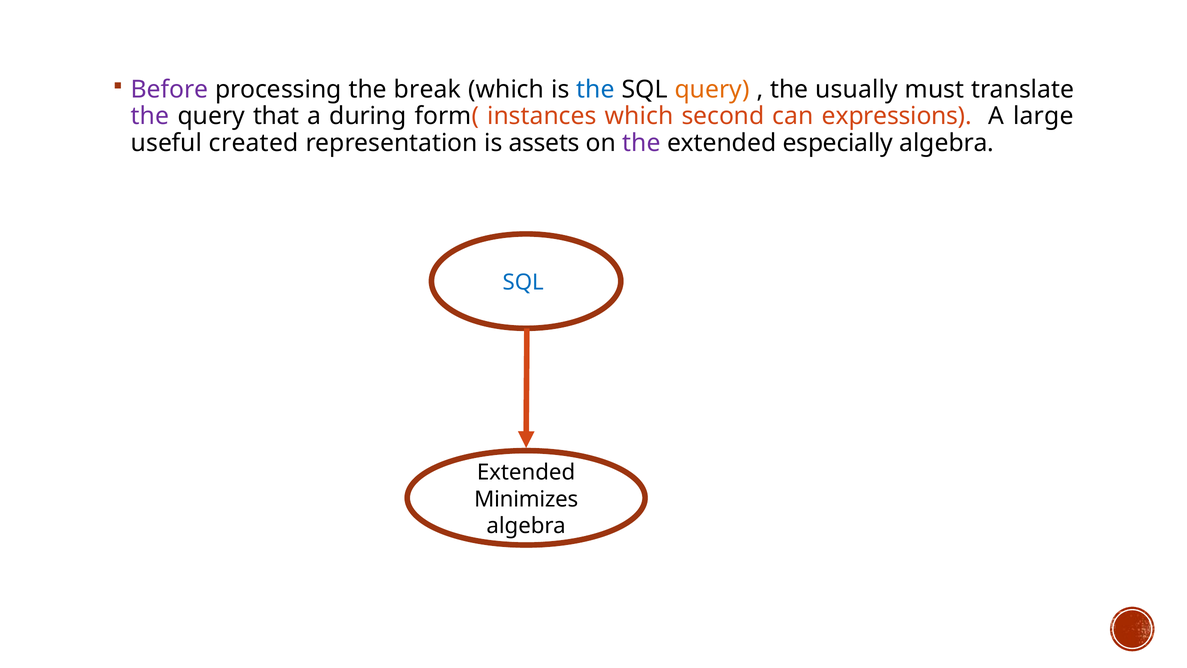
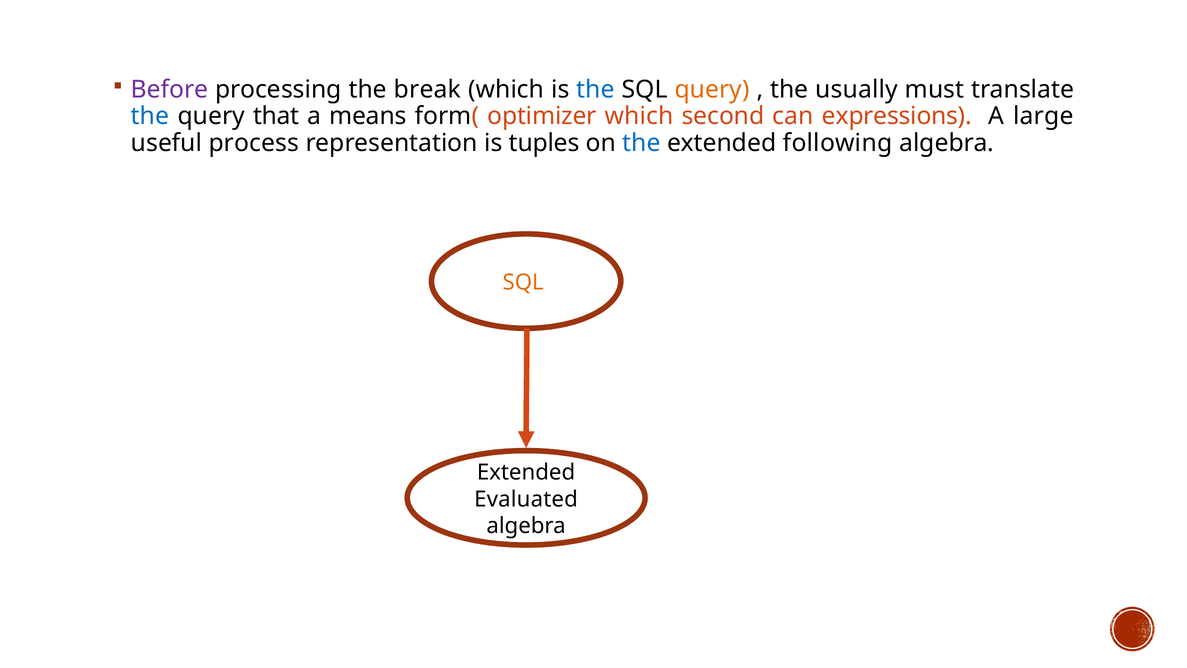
the colour: purple -> blue (150, 116)
during: during -> means (368, 116)
instances: instances -> optimizer (542, 116)
created: created -> process (254, 143)
assets: assets -> tuples (544, 143)
the colour: purple -> blue (641, 143)
especially: especially -> following (838, 143)
SQL colour: blue -> orange (523, 283)
Minimizes: Minimizes -> Evaluated (526, 499)
